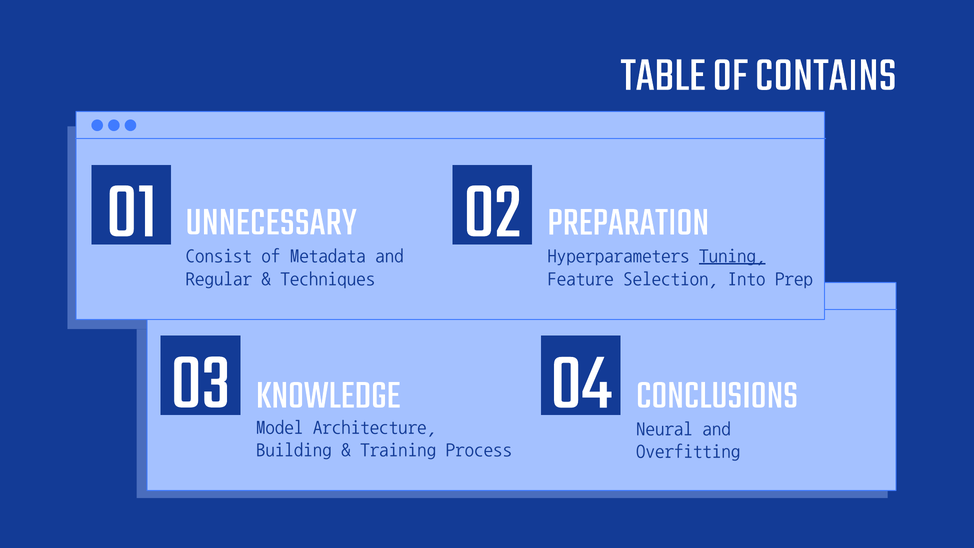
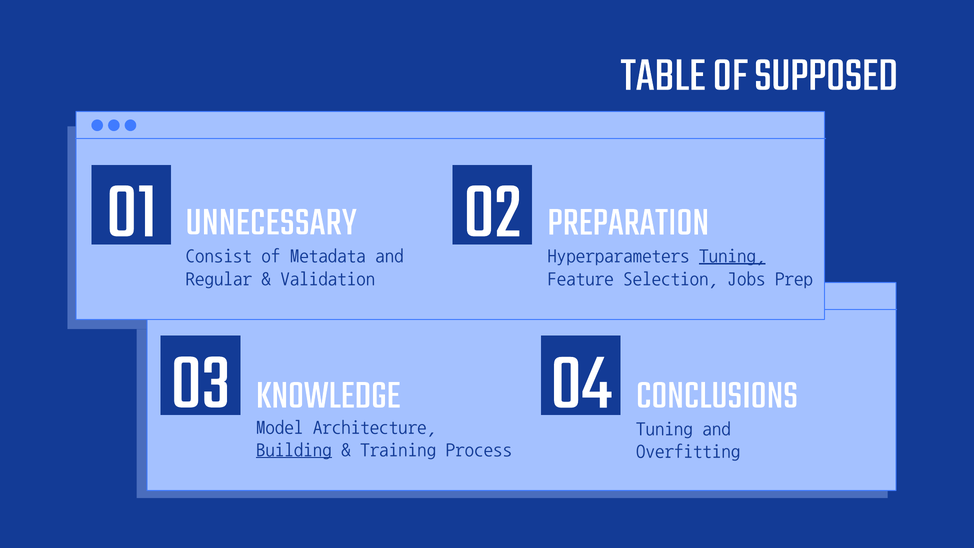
CONTAINS: CONTAINS -> SUPPOSED (826, 74)
Techniques: Techniques -> Validation (328, 278)
Into: Into -> Jobs (747, 278)
Neural: Neural -> Tuning (665, 428)
Building underline: none -> present (294, 449)
